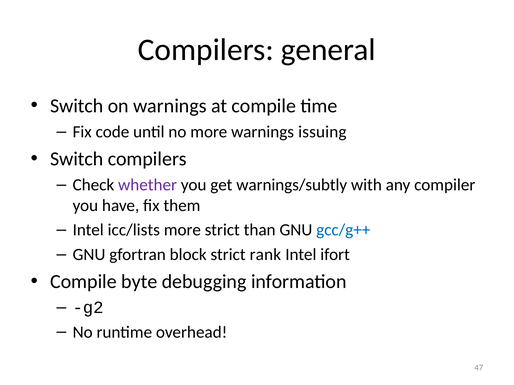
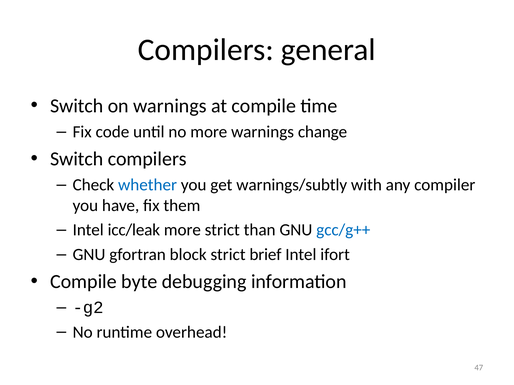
issuing: issuing -> change (323, 132)
whether colour: purple -> blue (148, 185)
icc/lists: icc/lists -> icc/leak (134, 230)
rank: rank -> brief (265, 255)
